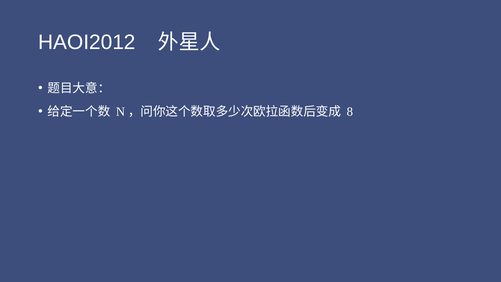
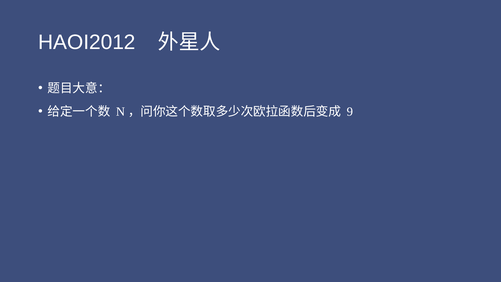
8: 8 -> 9 (350, 112)
